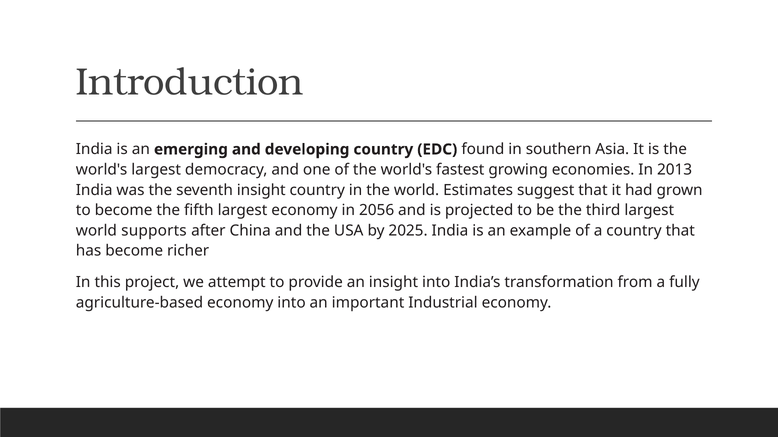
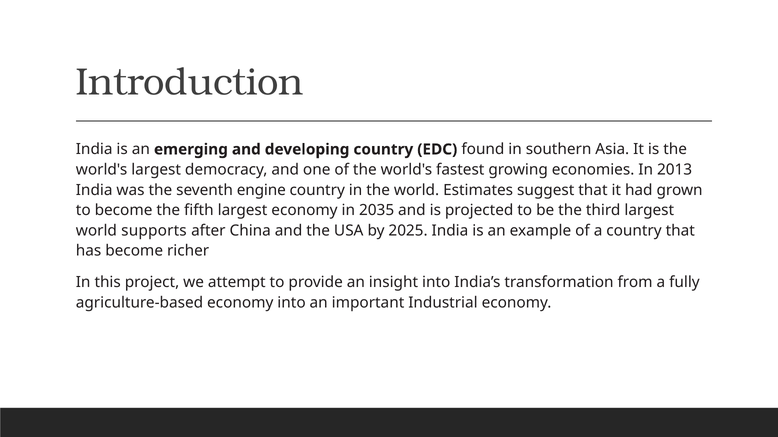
seventh insight: insight -> engine (261, 190)
2056: 2056 -> 2035 (377, 211)
